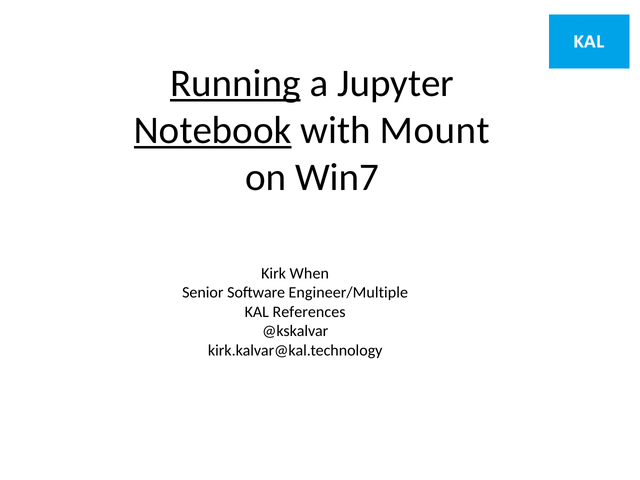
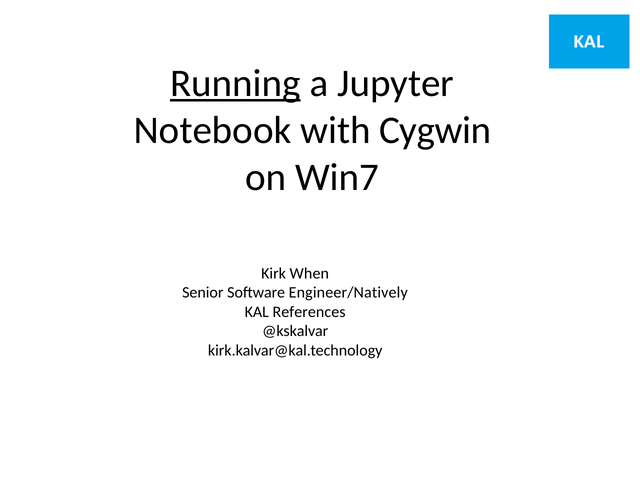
Notebook underline: present -> none (213, 130)
Mount: Mount -> Cygwin (435, 130)
Engineer/Multiple: Engineer/Multiple -> Engineer/Natively (348, 293)
